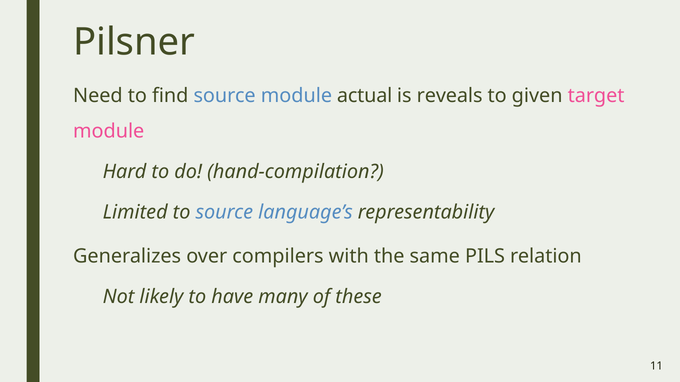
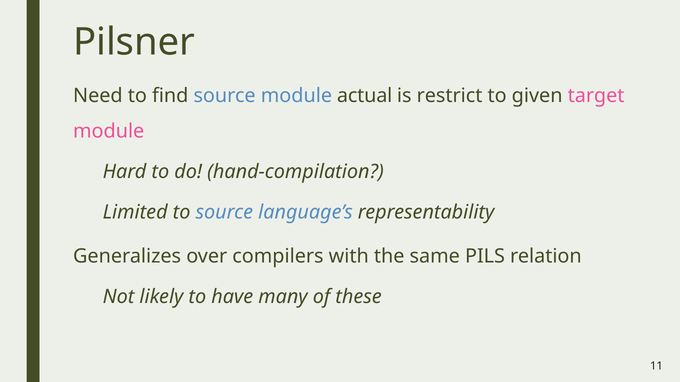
reveals: reveals -> restrict (450, 96)
